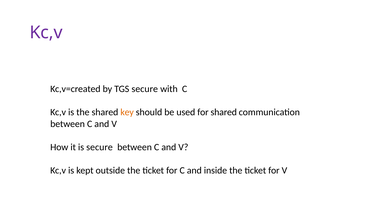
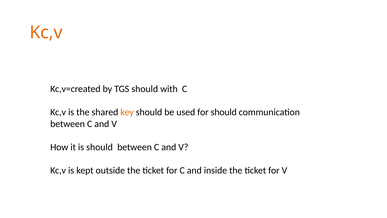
Kc,v colour: purple -> orange (46, 33)
TGS secure: secure -> should (145, 89)
for shared: shared -> should (224, 112)
is secure: secure -> should (100, 147)
